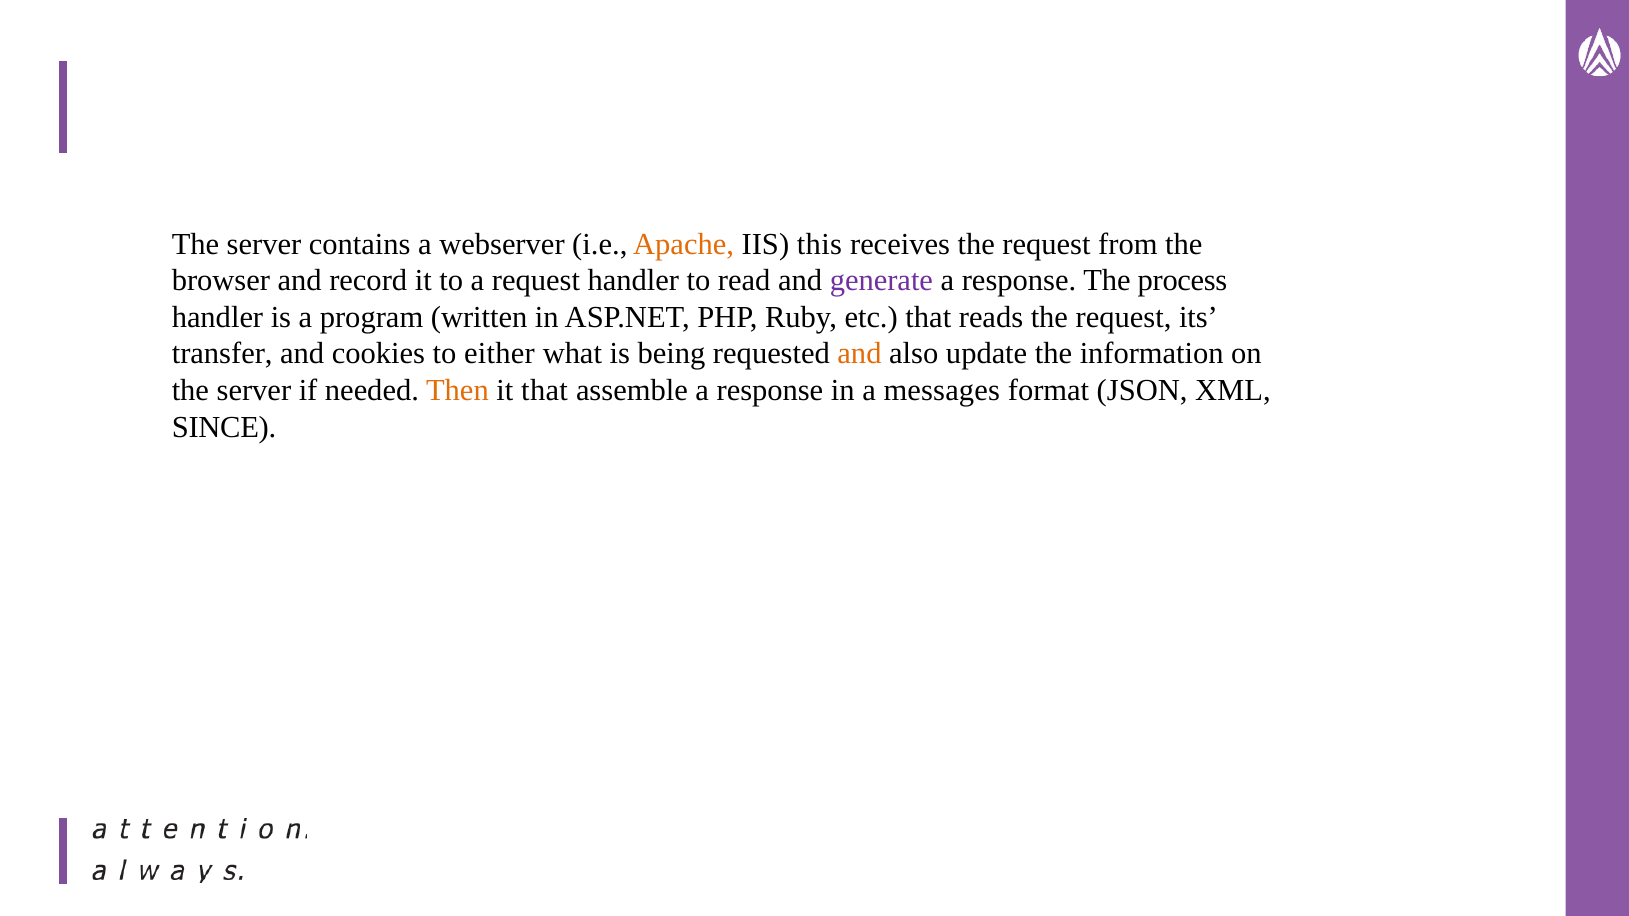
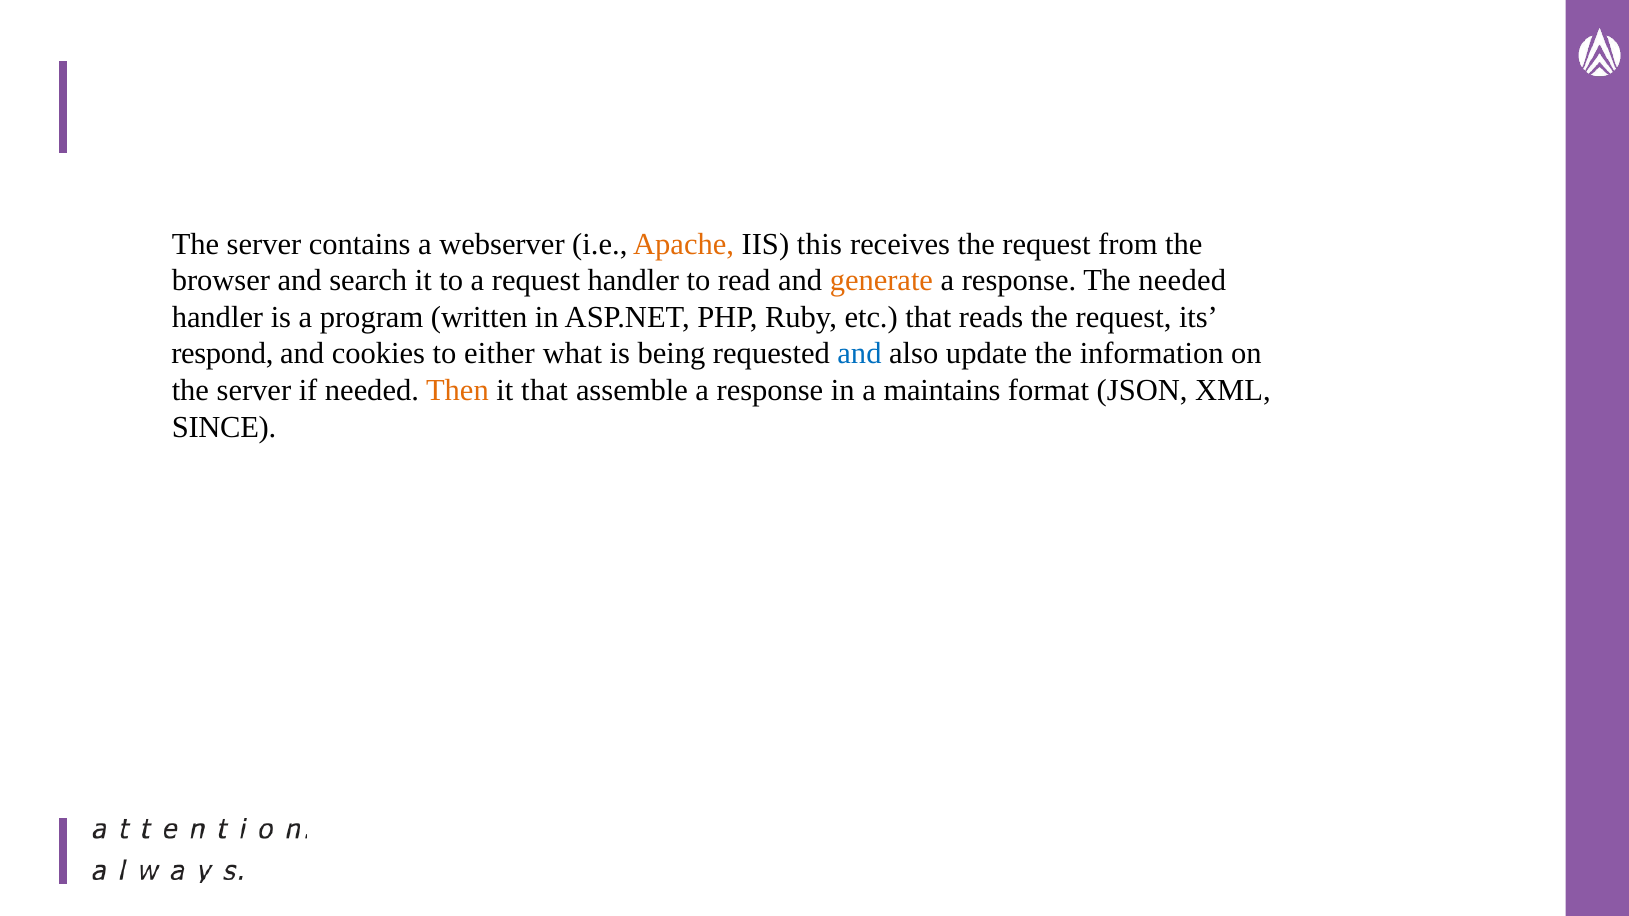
record: record -> search (368, 281)
generate colour: purple -> orange (881, 281)
The process: process -> needed (1182, 281)
transfer: transfer -> respond (222, 354)
and colour: orange -> blue (860, 354)
messages: messages -> maintains (942, 391)
